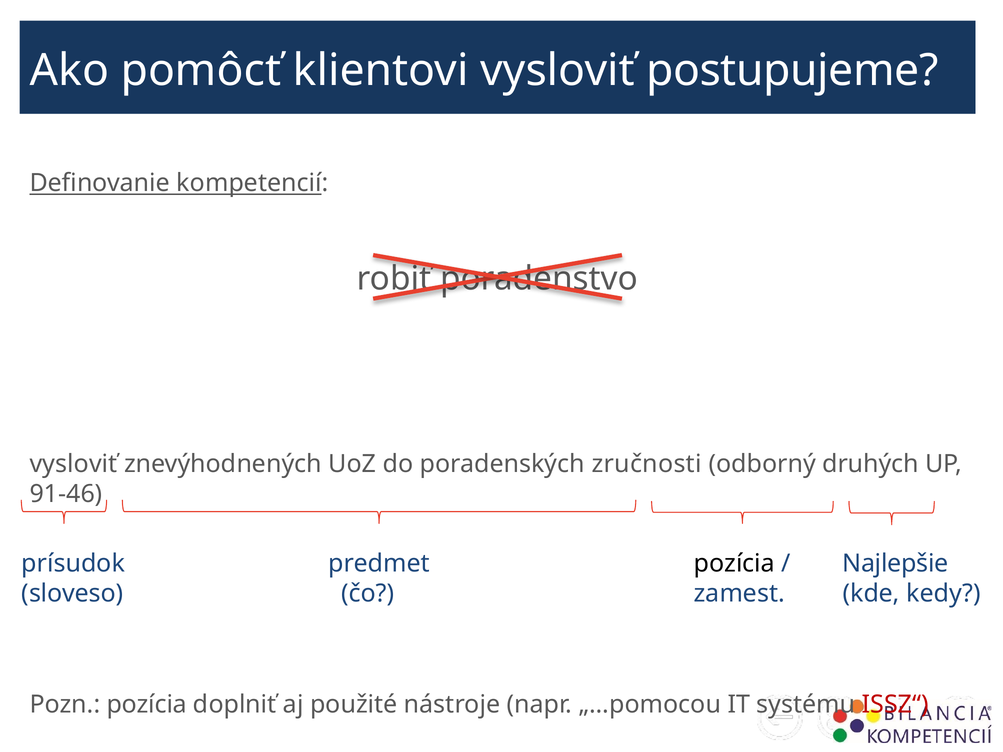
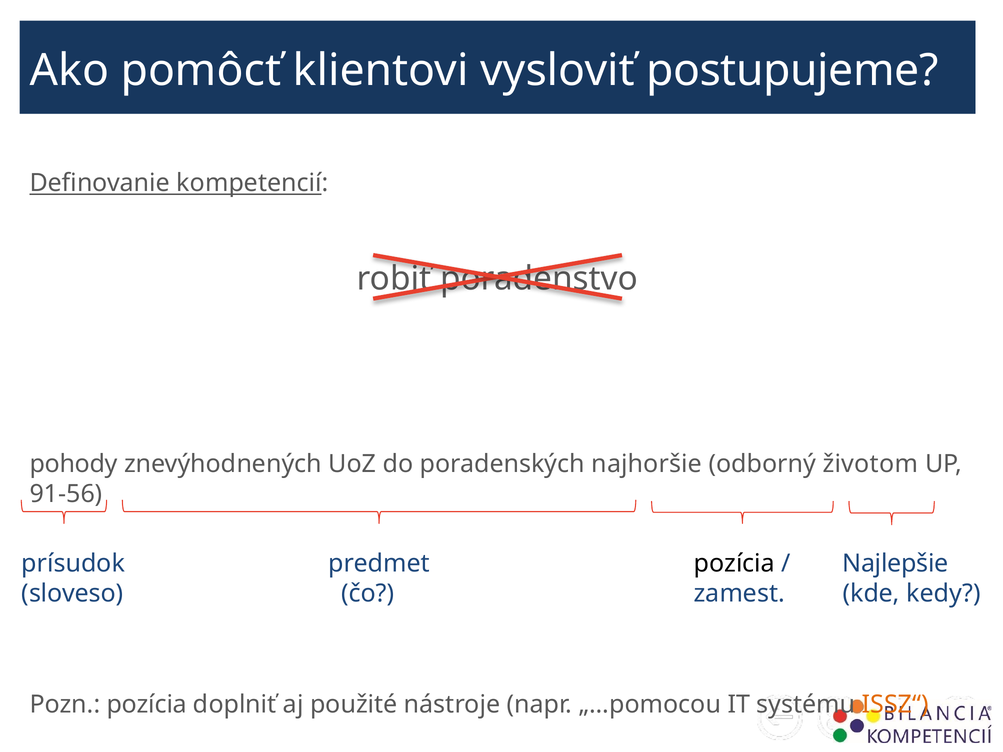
vysloviť: vysloviť -> pohody (74, 464)
zručnosti: zručnosti -> najhoršie (647, 464)
druhých: druhých -> životom (870, 464)
91-46: 91-46 -> 91-56 (66, 494)
ISSZ“ colour: red -> orange (895, 705)
